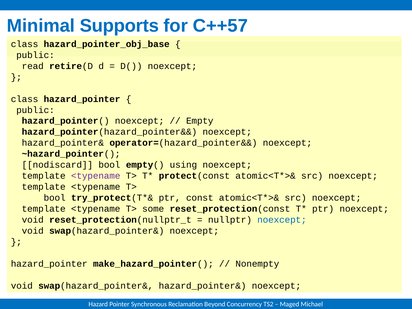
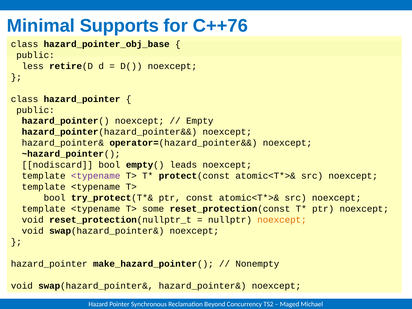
C++57: C++57 -> C++76 (220, 26)
read: read -> less (33, 66)
using: using -> leads (183, 165)
noexcept colour: blue -> orange (282, 220)
